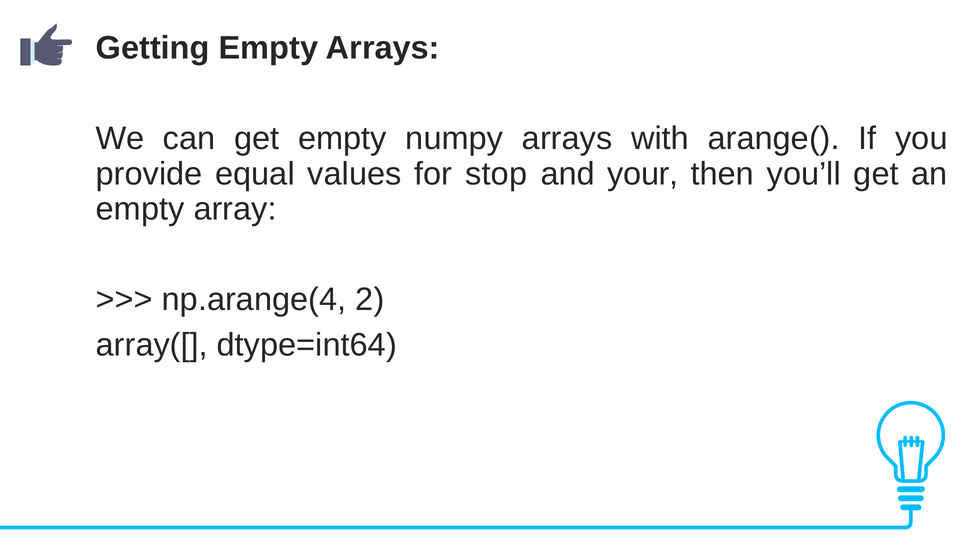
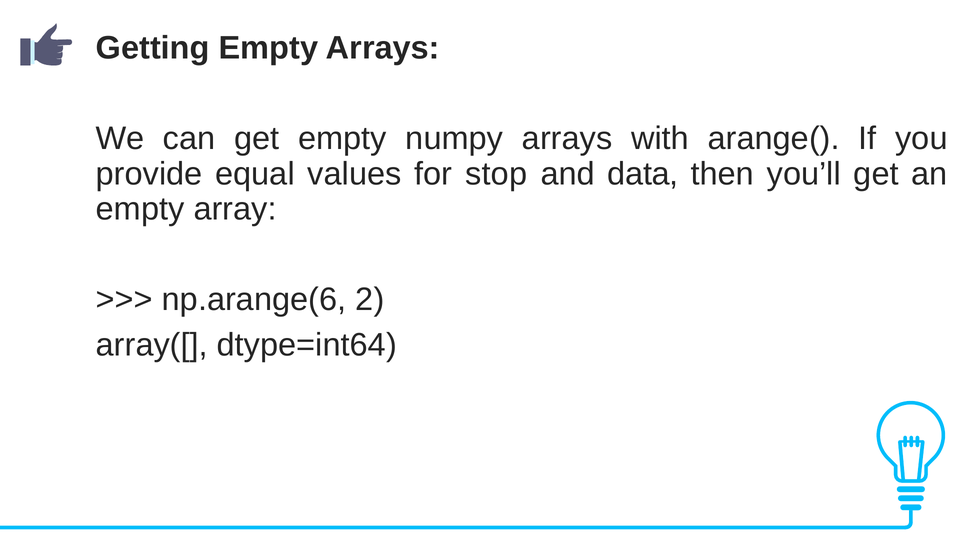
your: your -> data (643, 174)
np.arange(4: np.arange(4 -> np.arange(6 (254, 300)
